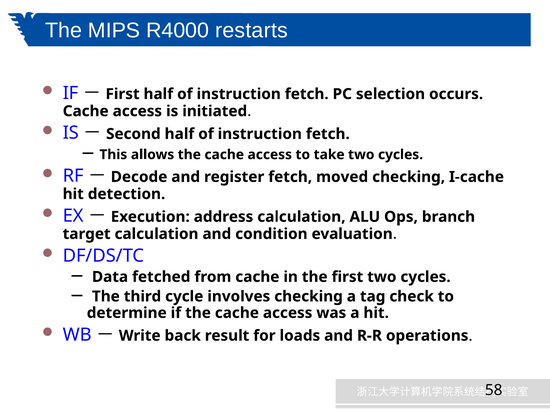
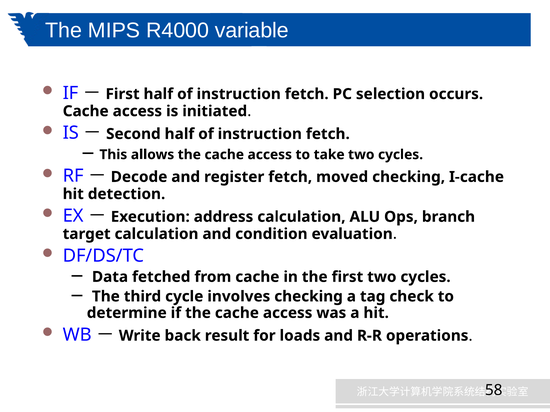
restarts: restarts -> variable (252, 31)
